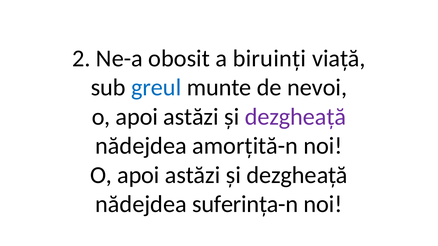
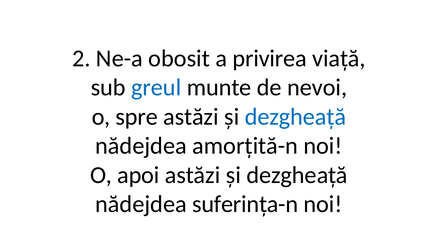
biruinți: biruinți -> privirea (270, 58)
apoi: apoi -> spre (137, 117)
dezgheață colour: purple -> blue (295, 117)
